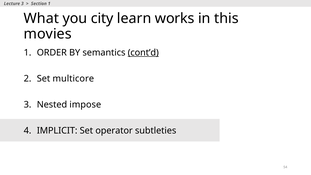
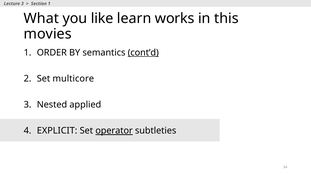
city: city -> like (102, 18)
impose: impose -> applied (85, 105)
IMPLICIT: IMPLICIT -> EXPLICIT (57, 131)
operator underline: none -> present (114, 131)
